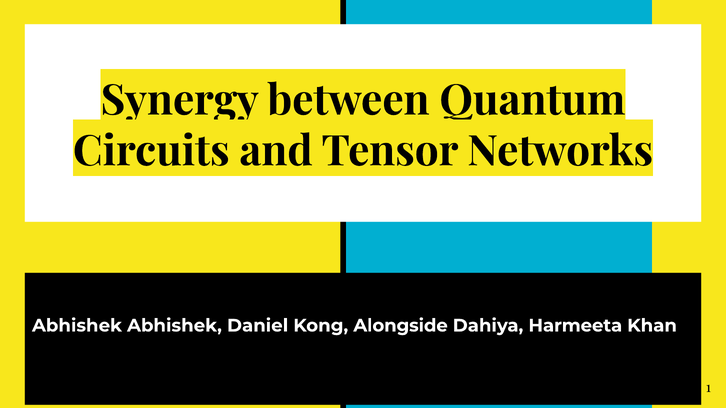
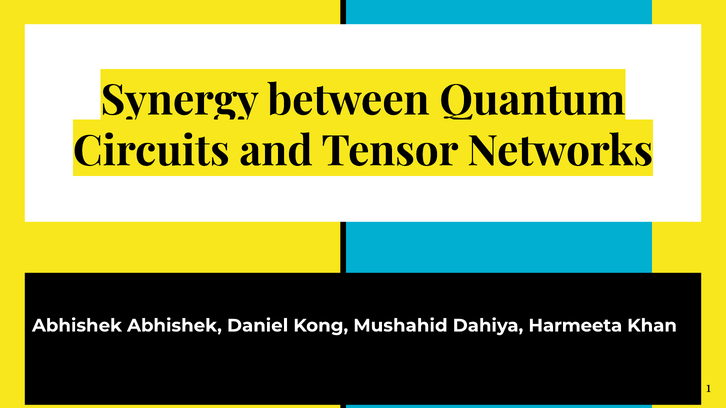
Alongside: Alongside -> Mushahid (400, 326)
